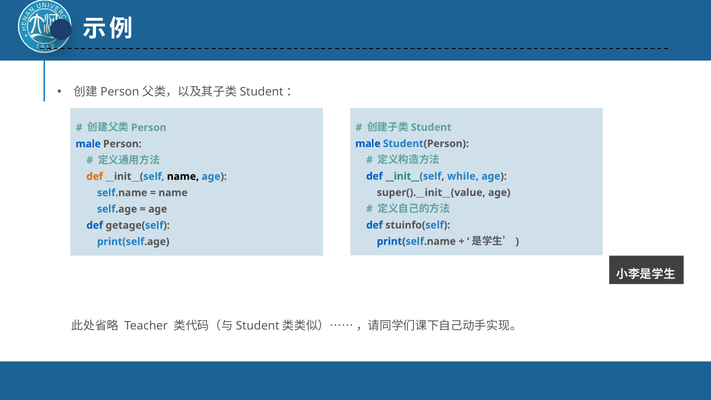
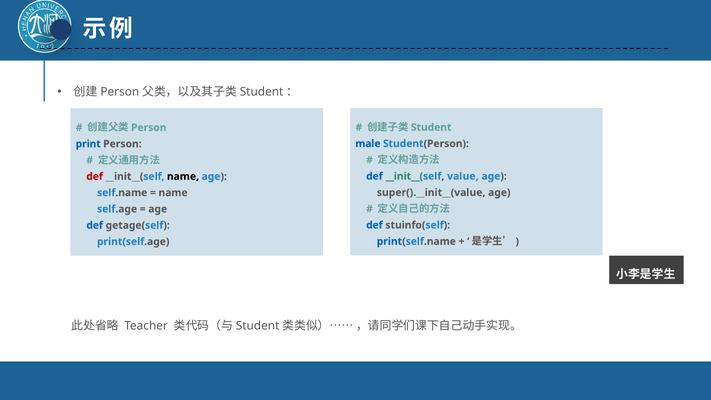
male: male -> print (88, 144)
while: while -> value (463, 176)
def colour: orange -> red (95, 176)
